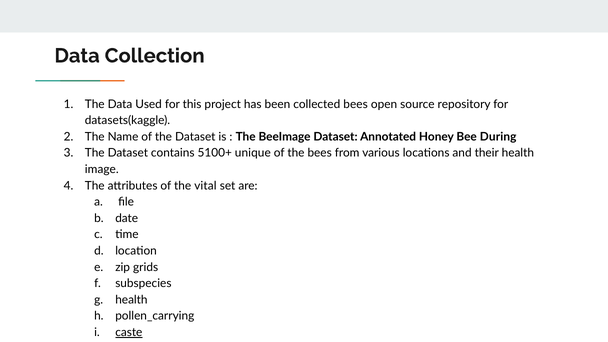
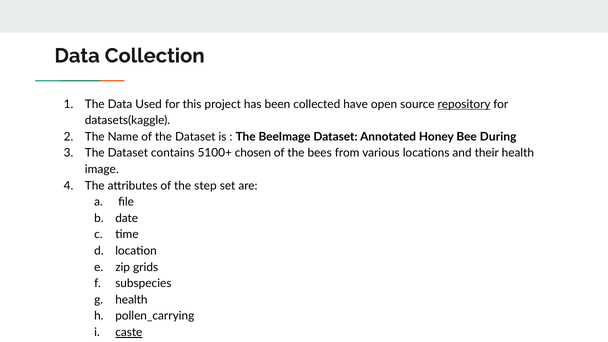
collected bees: bees -> have (356, 104)
repository underline: none -> present (464, 104)
unique: unique -> chosen (253, 153)
vital: vital -> step (205, 186)
